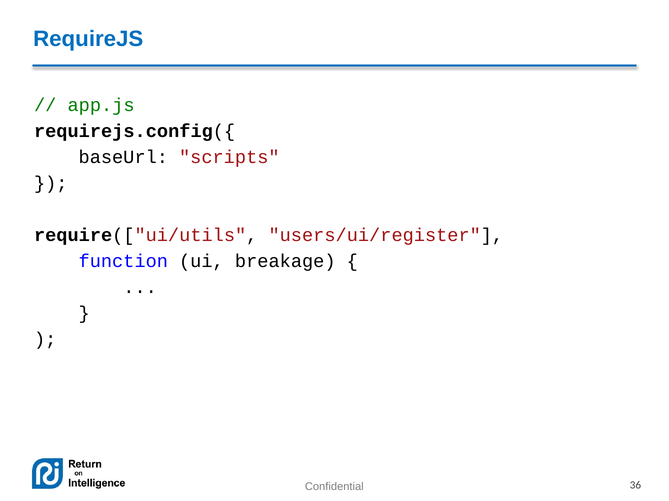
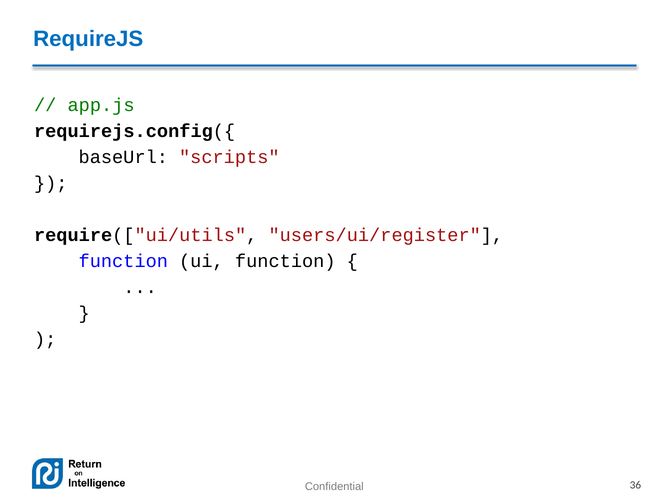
ui breakage: breakage -> function (285, 261)
